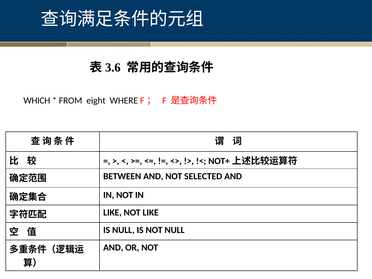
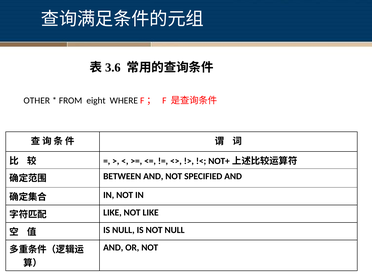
WHICH: WHICH -> OTHER (37, 101)
SELECTED: SELECTED -> SPECIFIED (203, 176)
